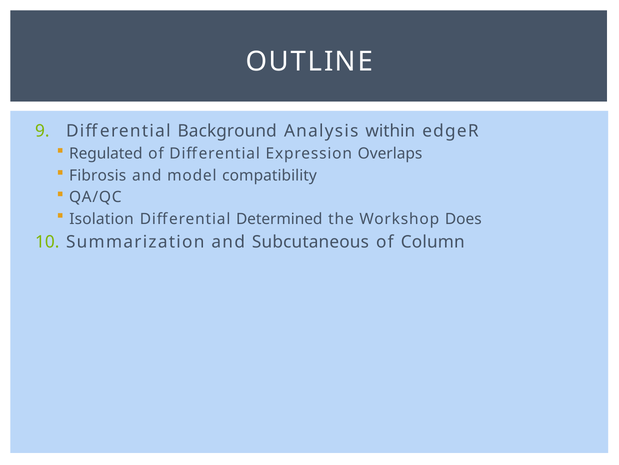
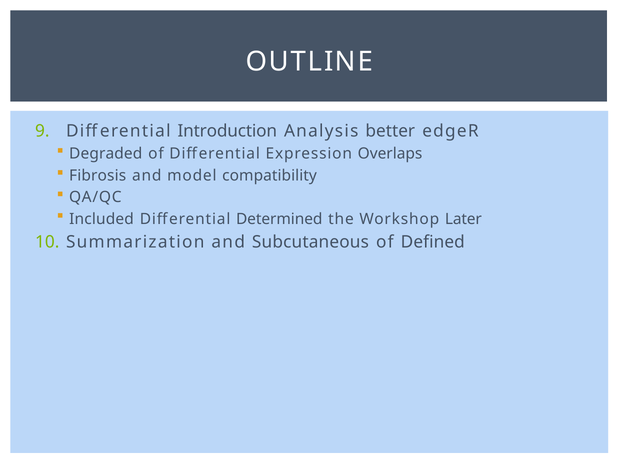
Background: Background -> Introduction (227, 131)
within: within -> better (390, 131)
Regulated: Regulated -> Degraded (106, 154)
Isolation: Isolation -> Included (102, 219)
Does: Does -> Later (463, 219)
Column: Column -> Defined (433, 242)
